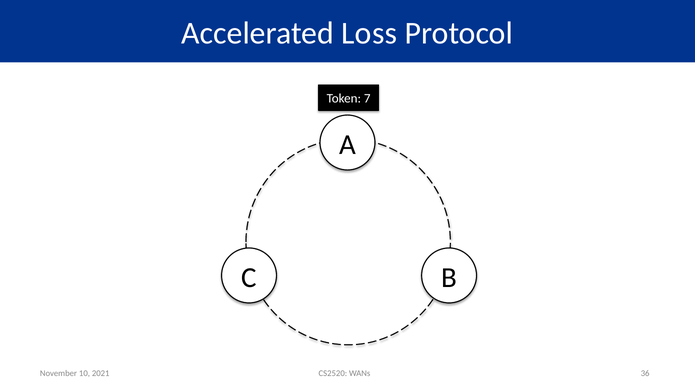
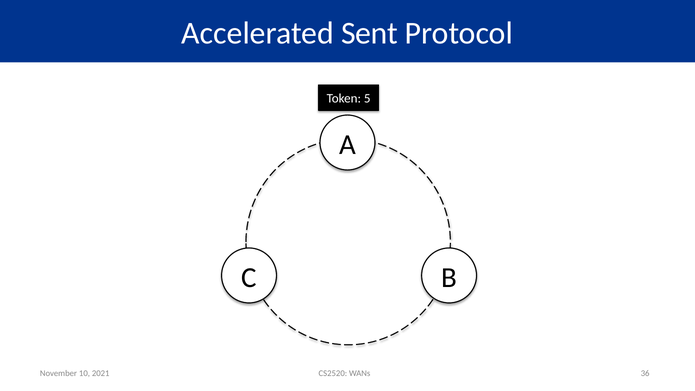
Loss: Loss -> Sent (370, 33)
7: 7 -> 5 (367, 98)
